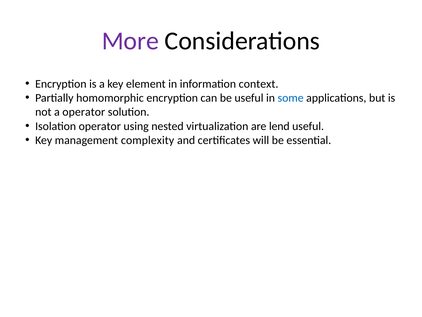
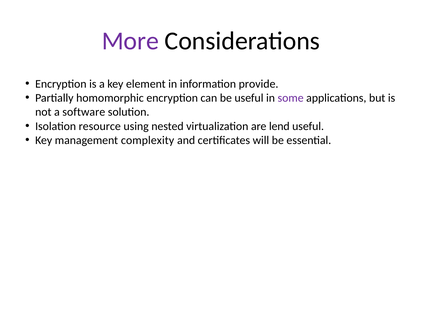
context: context -> provide (259, 84)
some colour: blue -> purple (291, 98)
a operator: operator -> software (84, 112)
Isolation operator: operator -> resource (100, 126)
